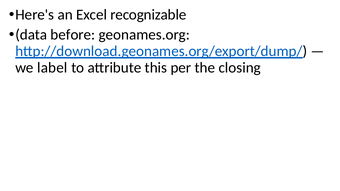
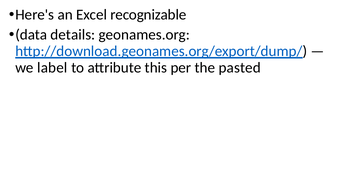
before: before -> details (73, 35)
closing: closing -> pasted (240, 68)
